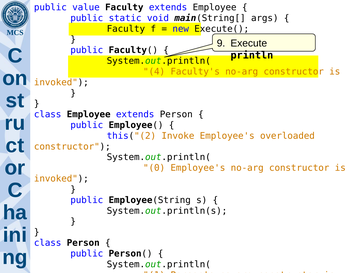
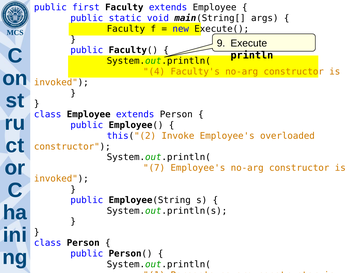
value: value -> first (86, 7)
0: 0 -> 7 (154, 168)
